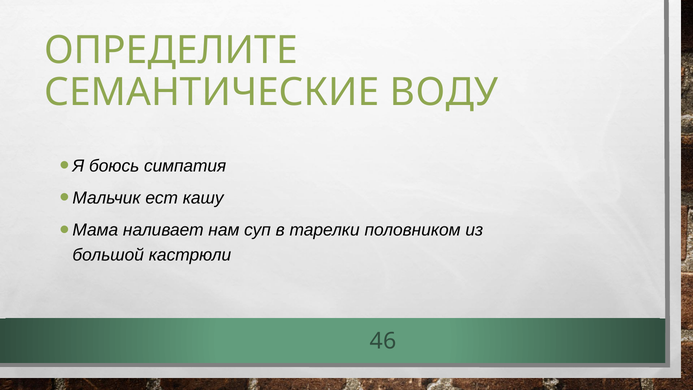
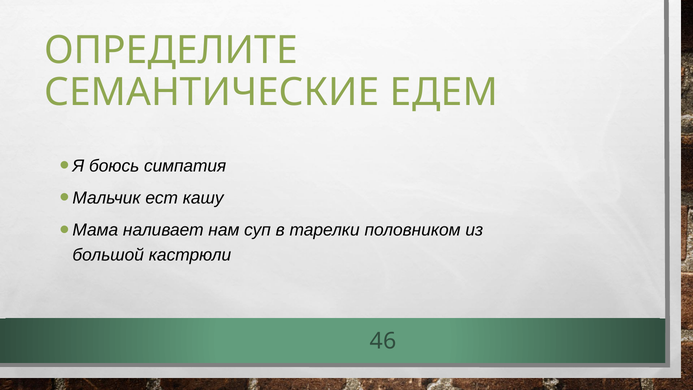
ВОДУ: ВОДУ -> ЕДЕМ (444, 93)
